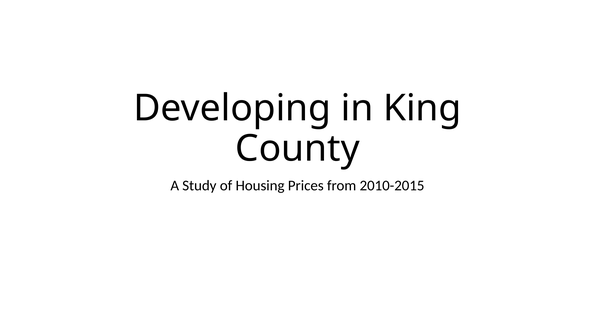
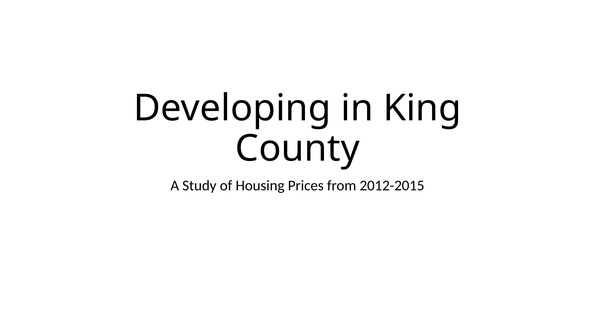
2010-2015: 2010-2015 -> 2012-2015 (392, 186)
